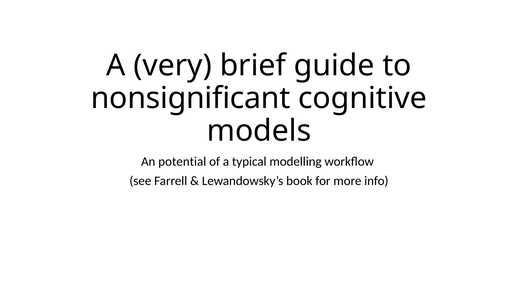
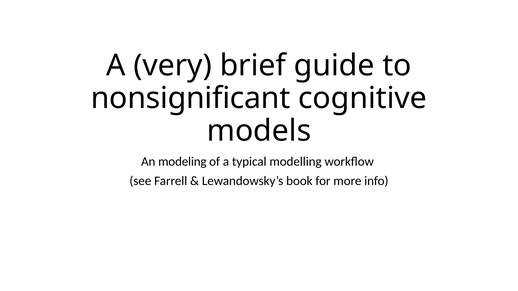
potential: potential -> modeling (182, 162)
